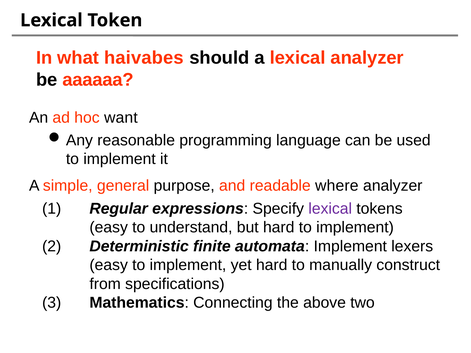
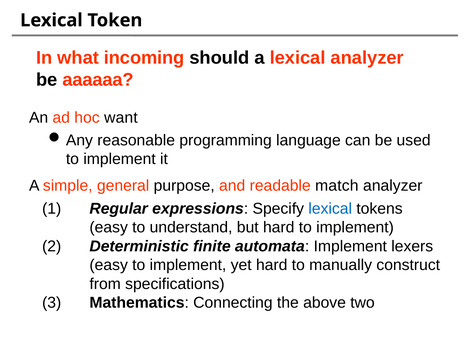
haivabes: haivabes -> incoming (144, 58)
where: where -> match (337, 186)
lexical colour: purple -> blue (330, 209)
